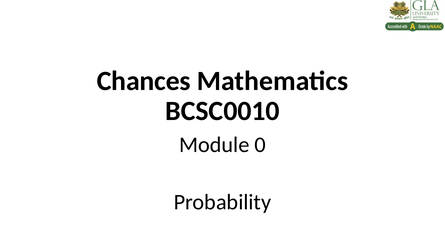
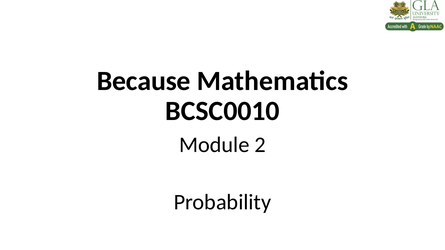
Chances: Chances -> Because (144, 81)
0: 0 -> 2 (260, 145)
